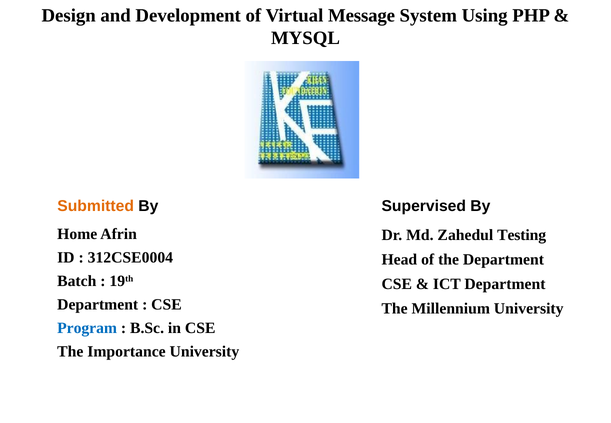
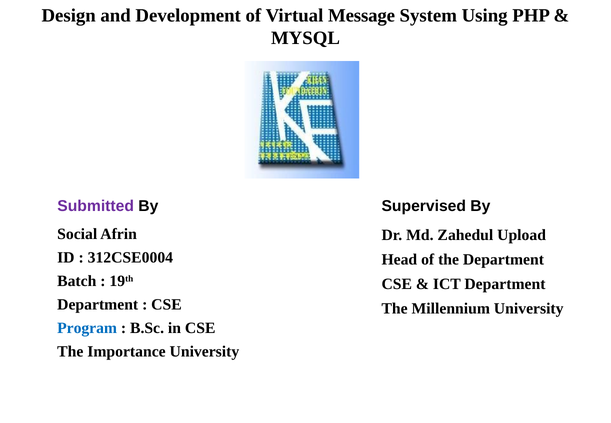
Submitted colour: orange -> purple (96, 206)
Home: Home -> Social (77, 234)
Testing: Testing -> Upload (522, 235)
